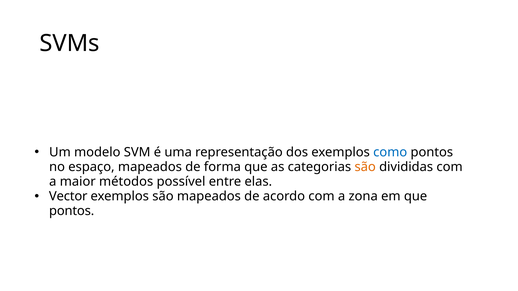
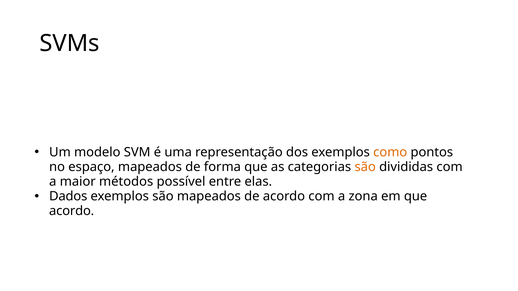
como colour: blue -> orange (390, 152)
Vector: Vector -> Dados (68, 197)
pontos: pontos -> acordo (72, 211)
